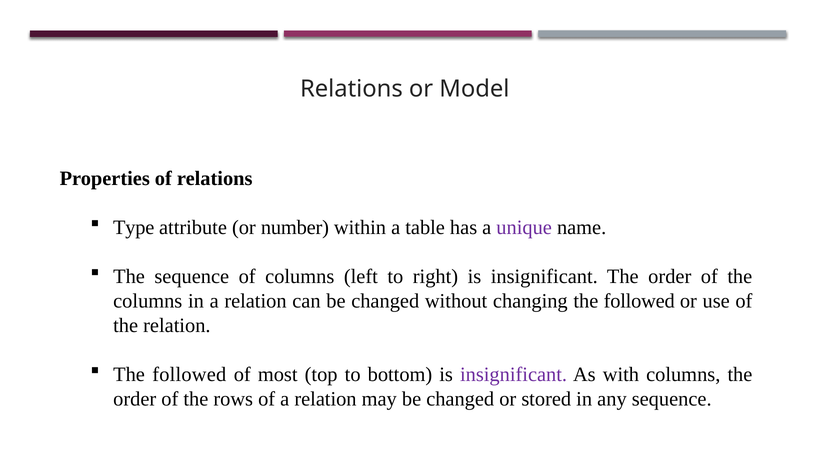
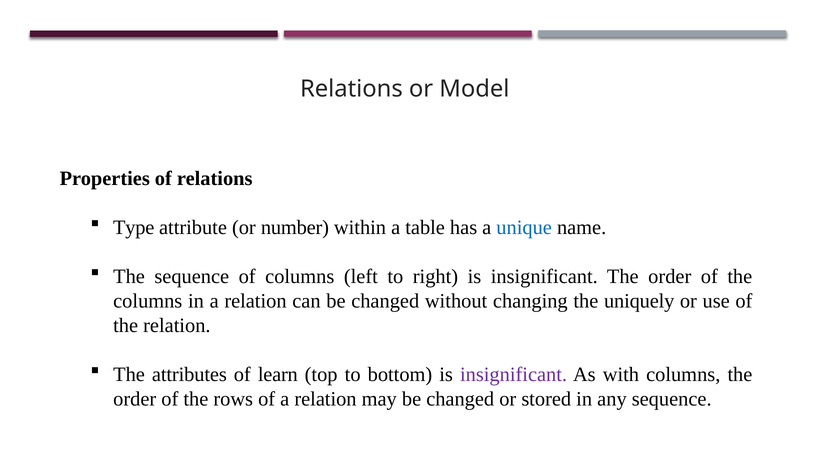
unique colour: purple -> blue (524, 228)
changing the followed: followed -> uniquely (639, 301)
followed: followed -> attributes (189, 374)
most: most -> learn (278, 374)
